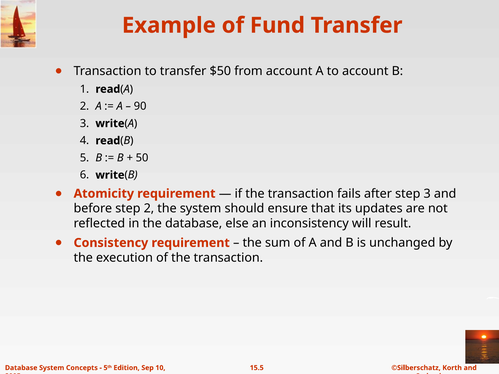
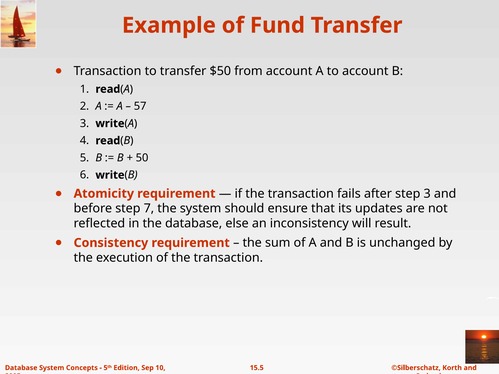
90: 90 -> 57 (140, 106)
step 2: 2 -> 7 (149, 209)
